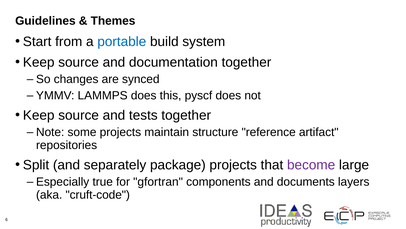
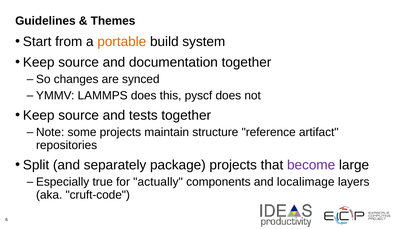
portable colour: blue -> orange (122, 42)
gfortran: gfortran -> actually (158, 182)
documents: documents -> localimage (306, 182)
